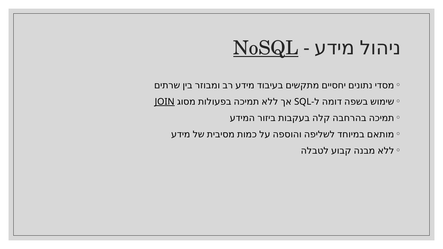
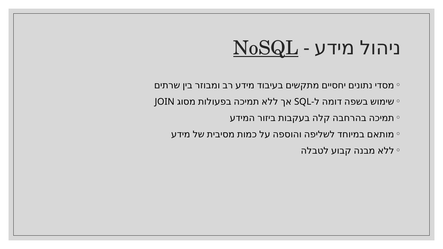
JOIN underline: present -> none (165, 102)
